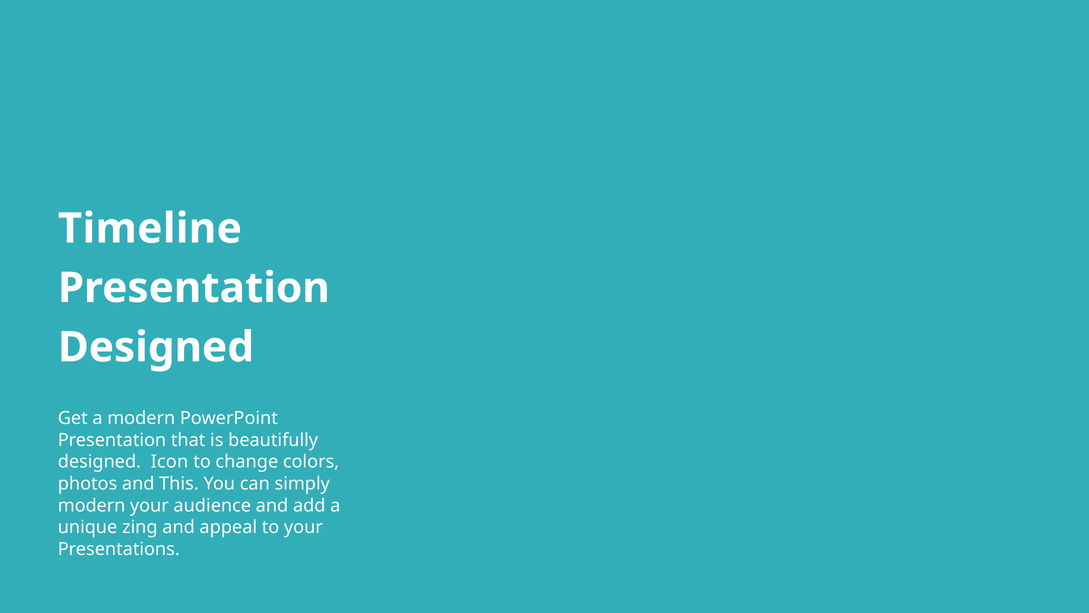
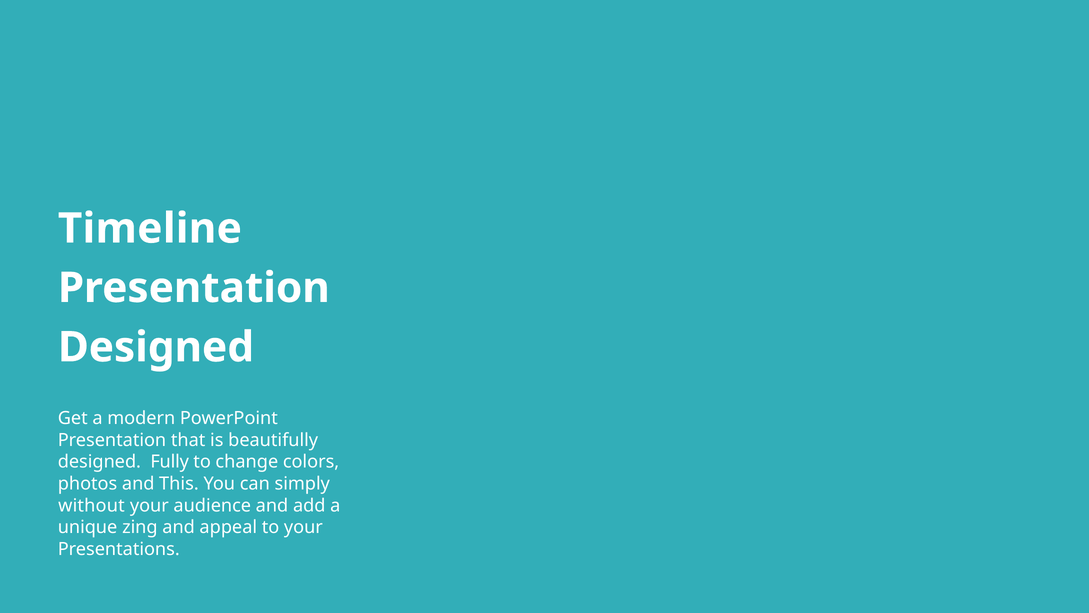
Icon: Icon -> Fully (170, 462)
modern: modern -> without (91, 505)
